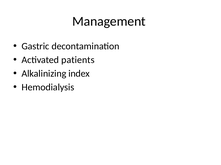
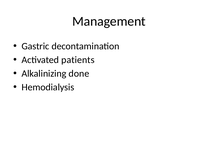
index: index -> done (79, 74)
